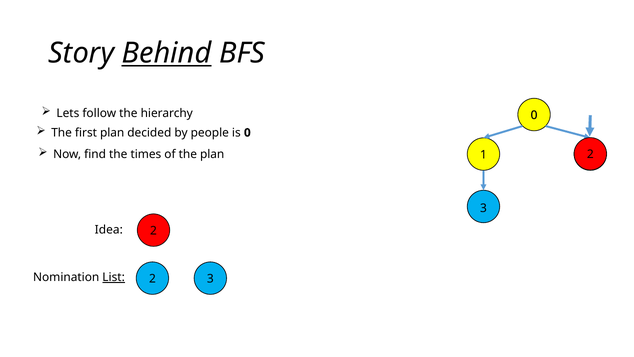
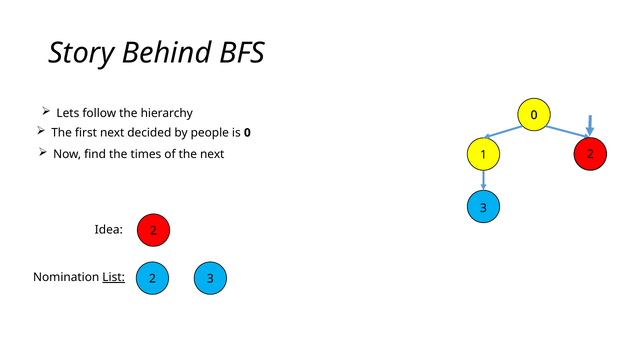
Behind underline: present -> none (167, 53)
first plan: plan -> next (112, 133)
the plan: plan -> next (212, 154)
